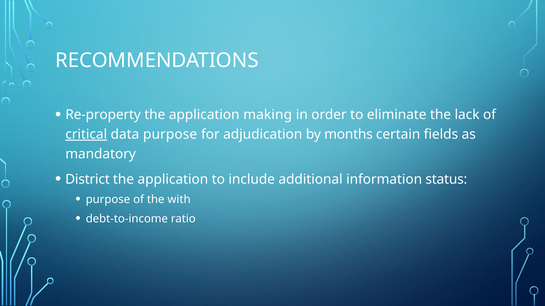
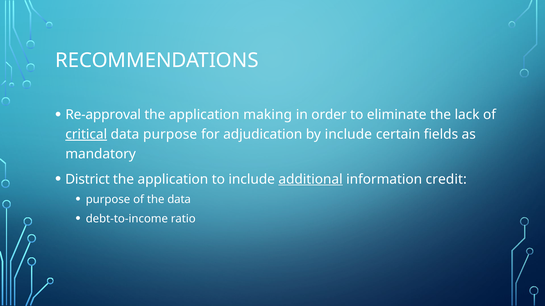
Re-property: Re-property -> Re-approval (103, 115)
by months: months -> include (348, 135)
additional underline: none -> present (311, 180)
status: status -> credit (446, 180)
the with: with -> data (179, 200)
